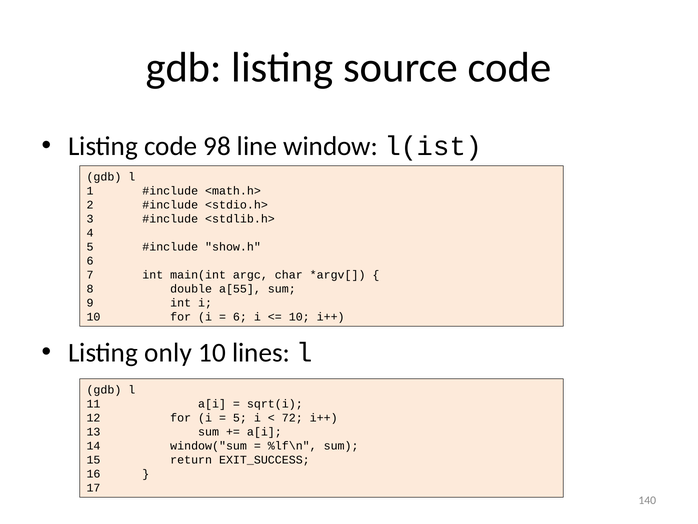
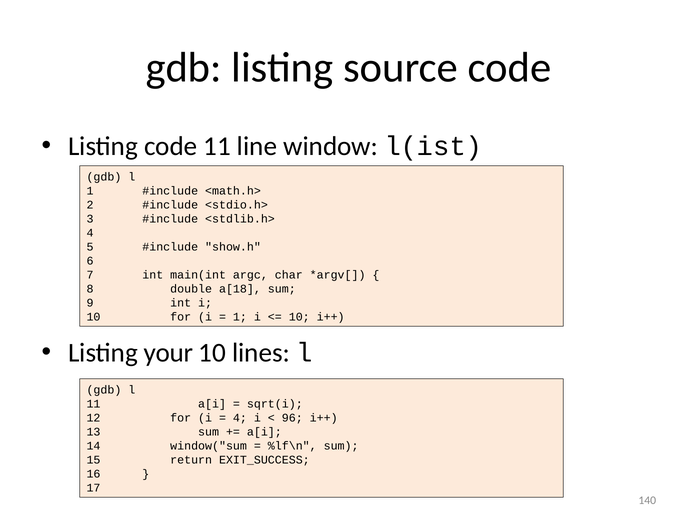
code 98: 98 -> 11 (217, 146)
a[55: a[55 -> a[18 (240, 288)
6: 6 -> 1 (240, 316)
only: only -> your (168, 352)
5: 5 -> 4 (240, 417)
72: 72 -> 96 (292, 417)
